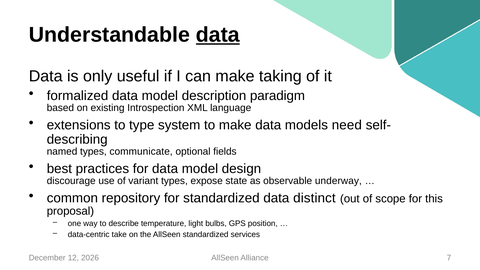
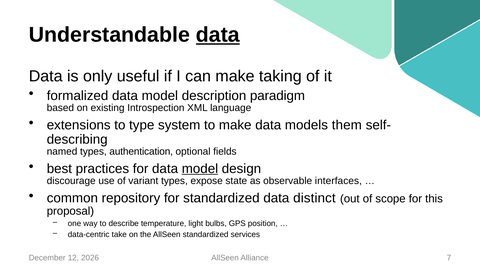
need: need -> them (347, 125)
communicate: communicate -> authentication (141, 152)
model underline: none -> present (200, 169)
underway: underway -> interfaces (338, 181)
